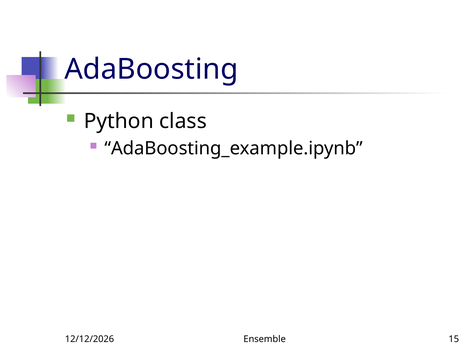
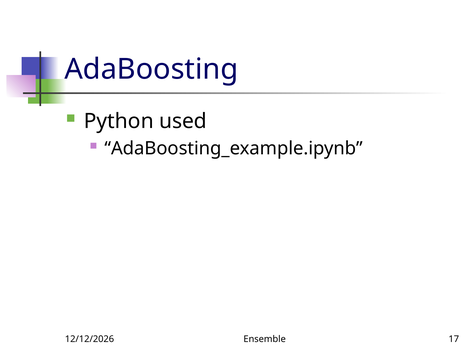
class: class -> used (183, 121)
15: 15 -> 17 (454, 339)
